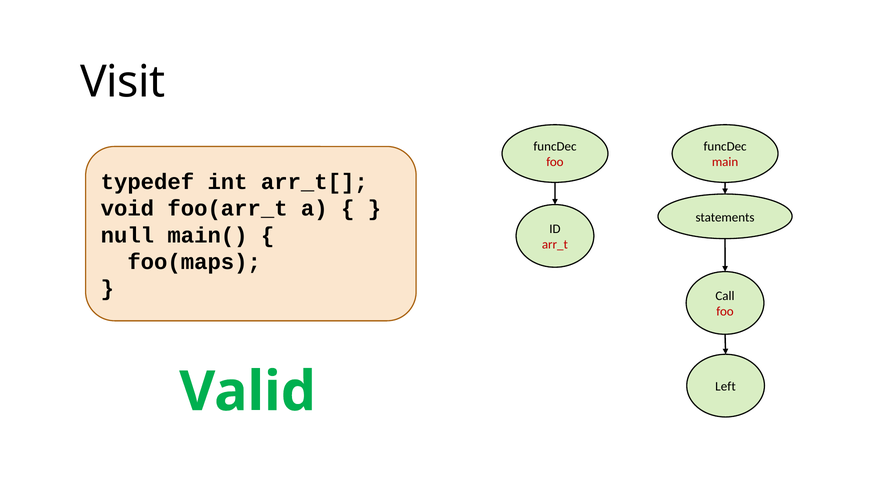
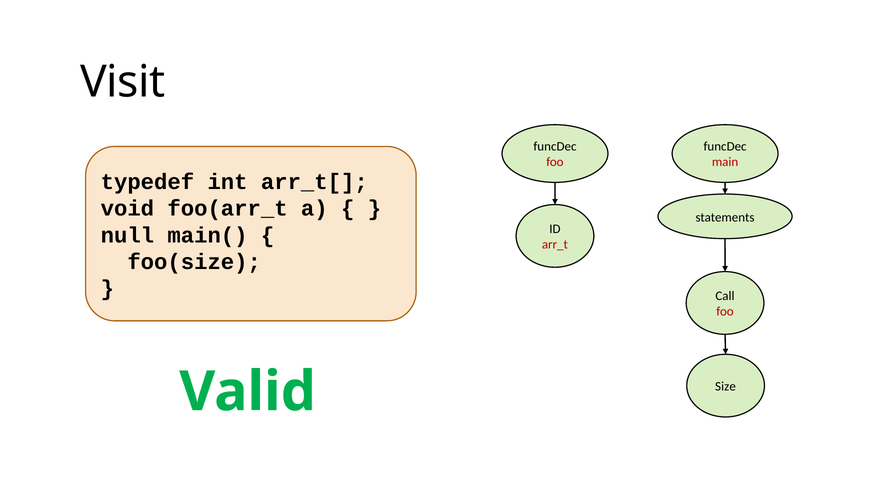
foo(maps: foo(maps -> foo(size (194, 262)
Left: Left -> Size (725, 386)
